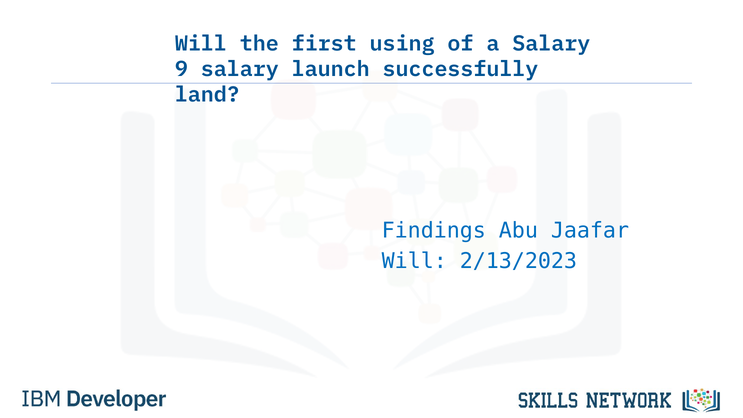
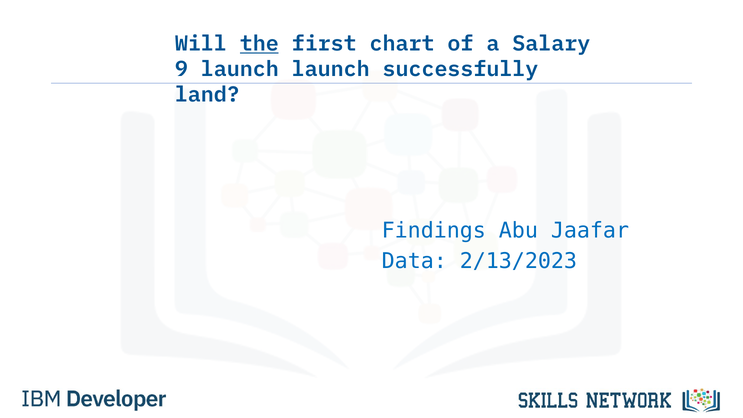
the underline: none -> present (259, 44)
using: using -> chart (402, 44)
9 salary: salary -> launch (240, 69)
Will: Will -> Data (414, 261)
